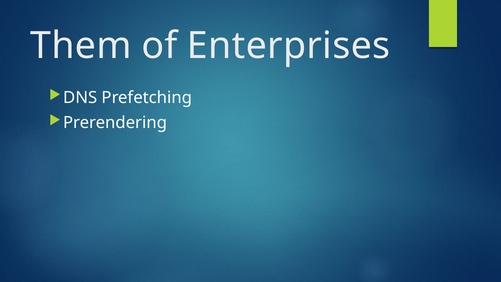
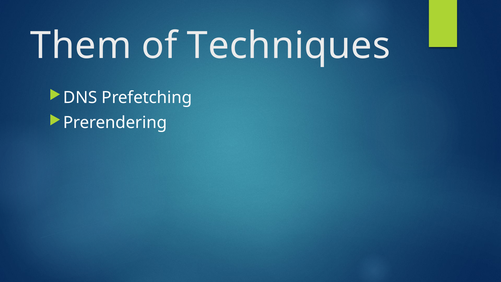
Enterprises: Enterprises -> Techniques (289, 46)
